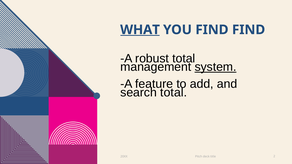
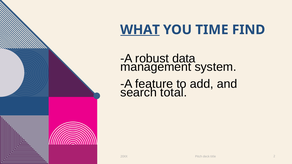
YOU FIND: FIND -> TIME (212, 30)
robust total: total -> data (184, 59)
system underline: present -> none (216, 67)
